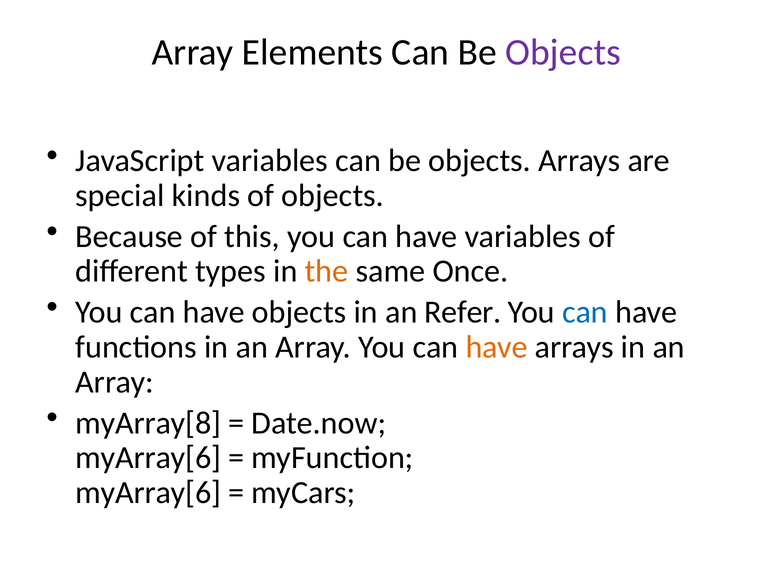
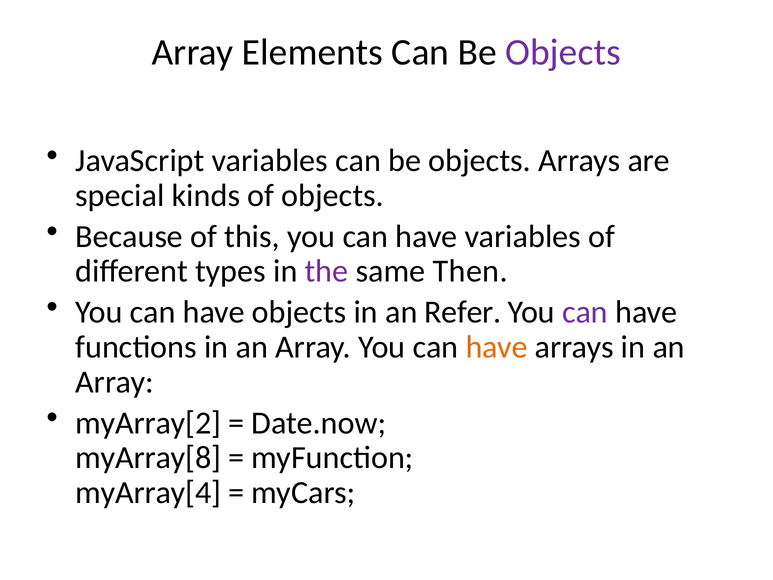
the colour: orange -> purple (327, 271)
Once: Once -> Then (470, 271)
can colour: blue -> purple (585, 312)
myArray[8: myArray[8 -> myArray[2 (148, 423)
myArray[6: myArray[6 -> myArray[8 (148, 458)
myArray[6: myArray[6 -> myArray[4 (148, 492)
